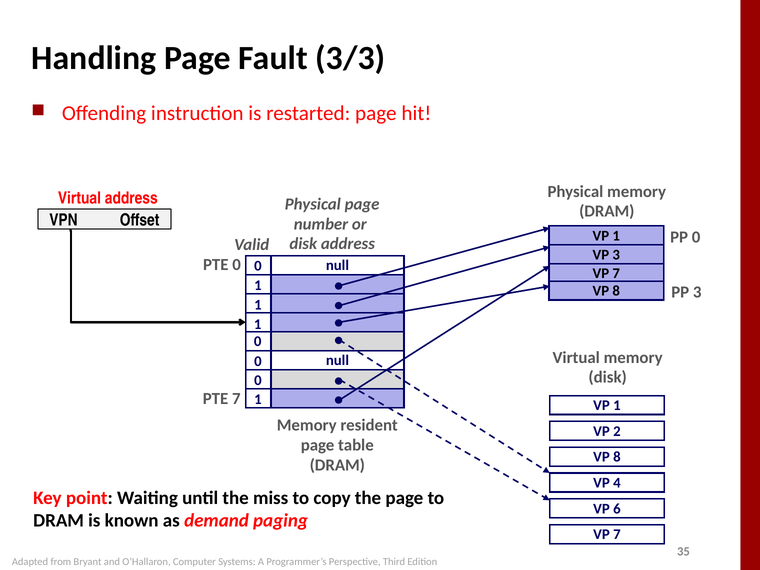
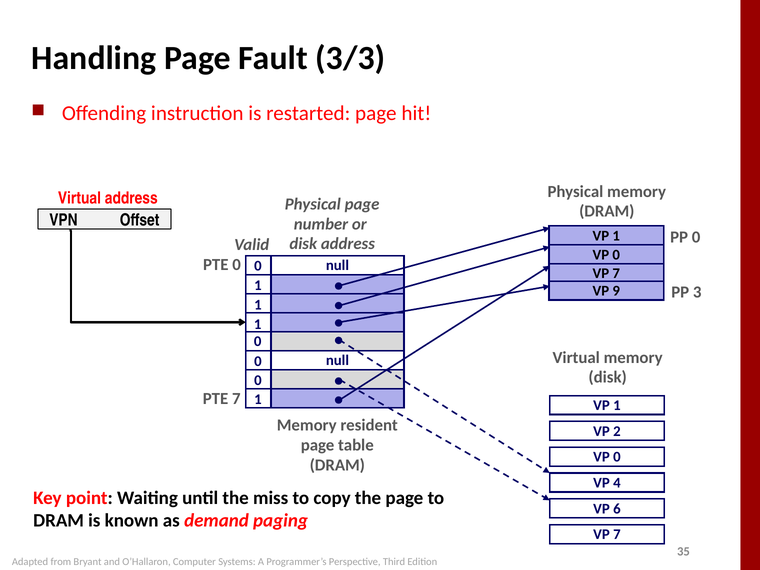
3: 3 -> 0 (616, 255)
8: 8 -> 9 (616, 291)
8: 8 -> 0 (617, 457)
